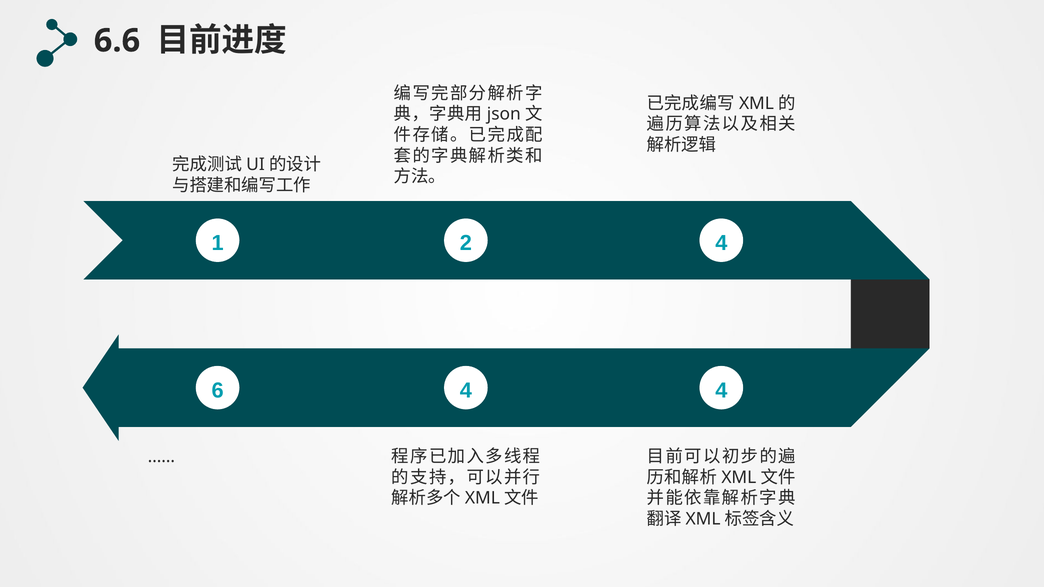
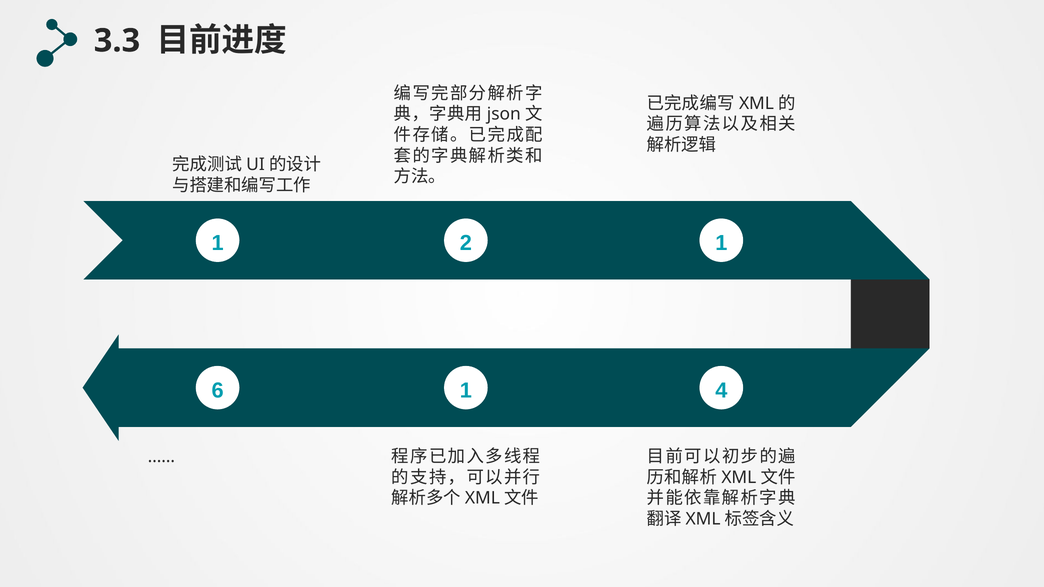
6.6: 6.6 -> 3.3 (117, 41)
2 4: 4 -> 1 (721, 243)
6 4: 4 -> 1 (466, 391)
